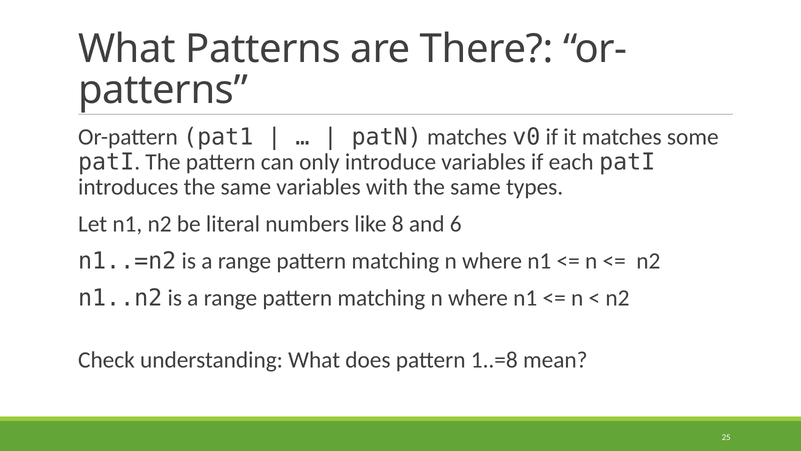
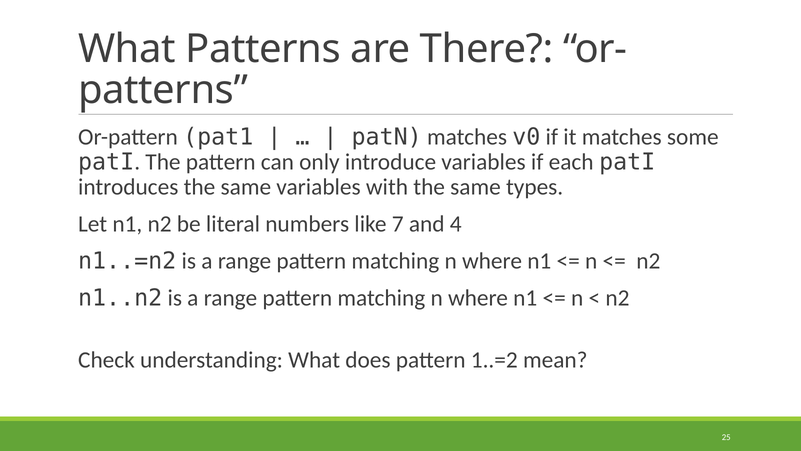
8: 8 -> 7 (398, 224)
6: 6 -> 4 (456, 224)
1..=8: 1..=8 -> 1..=2 (494, 360)
